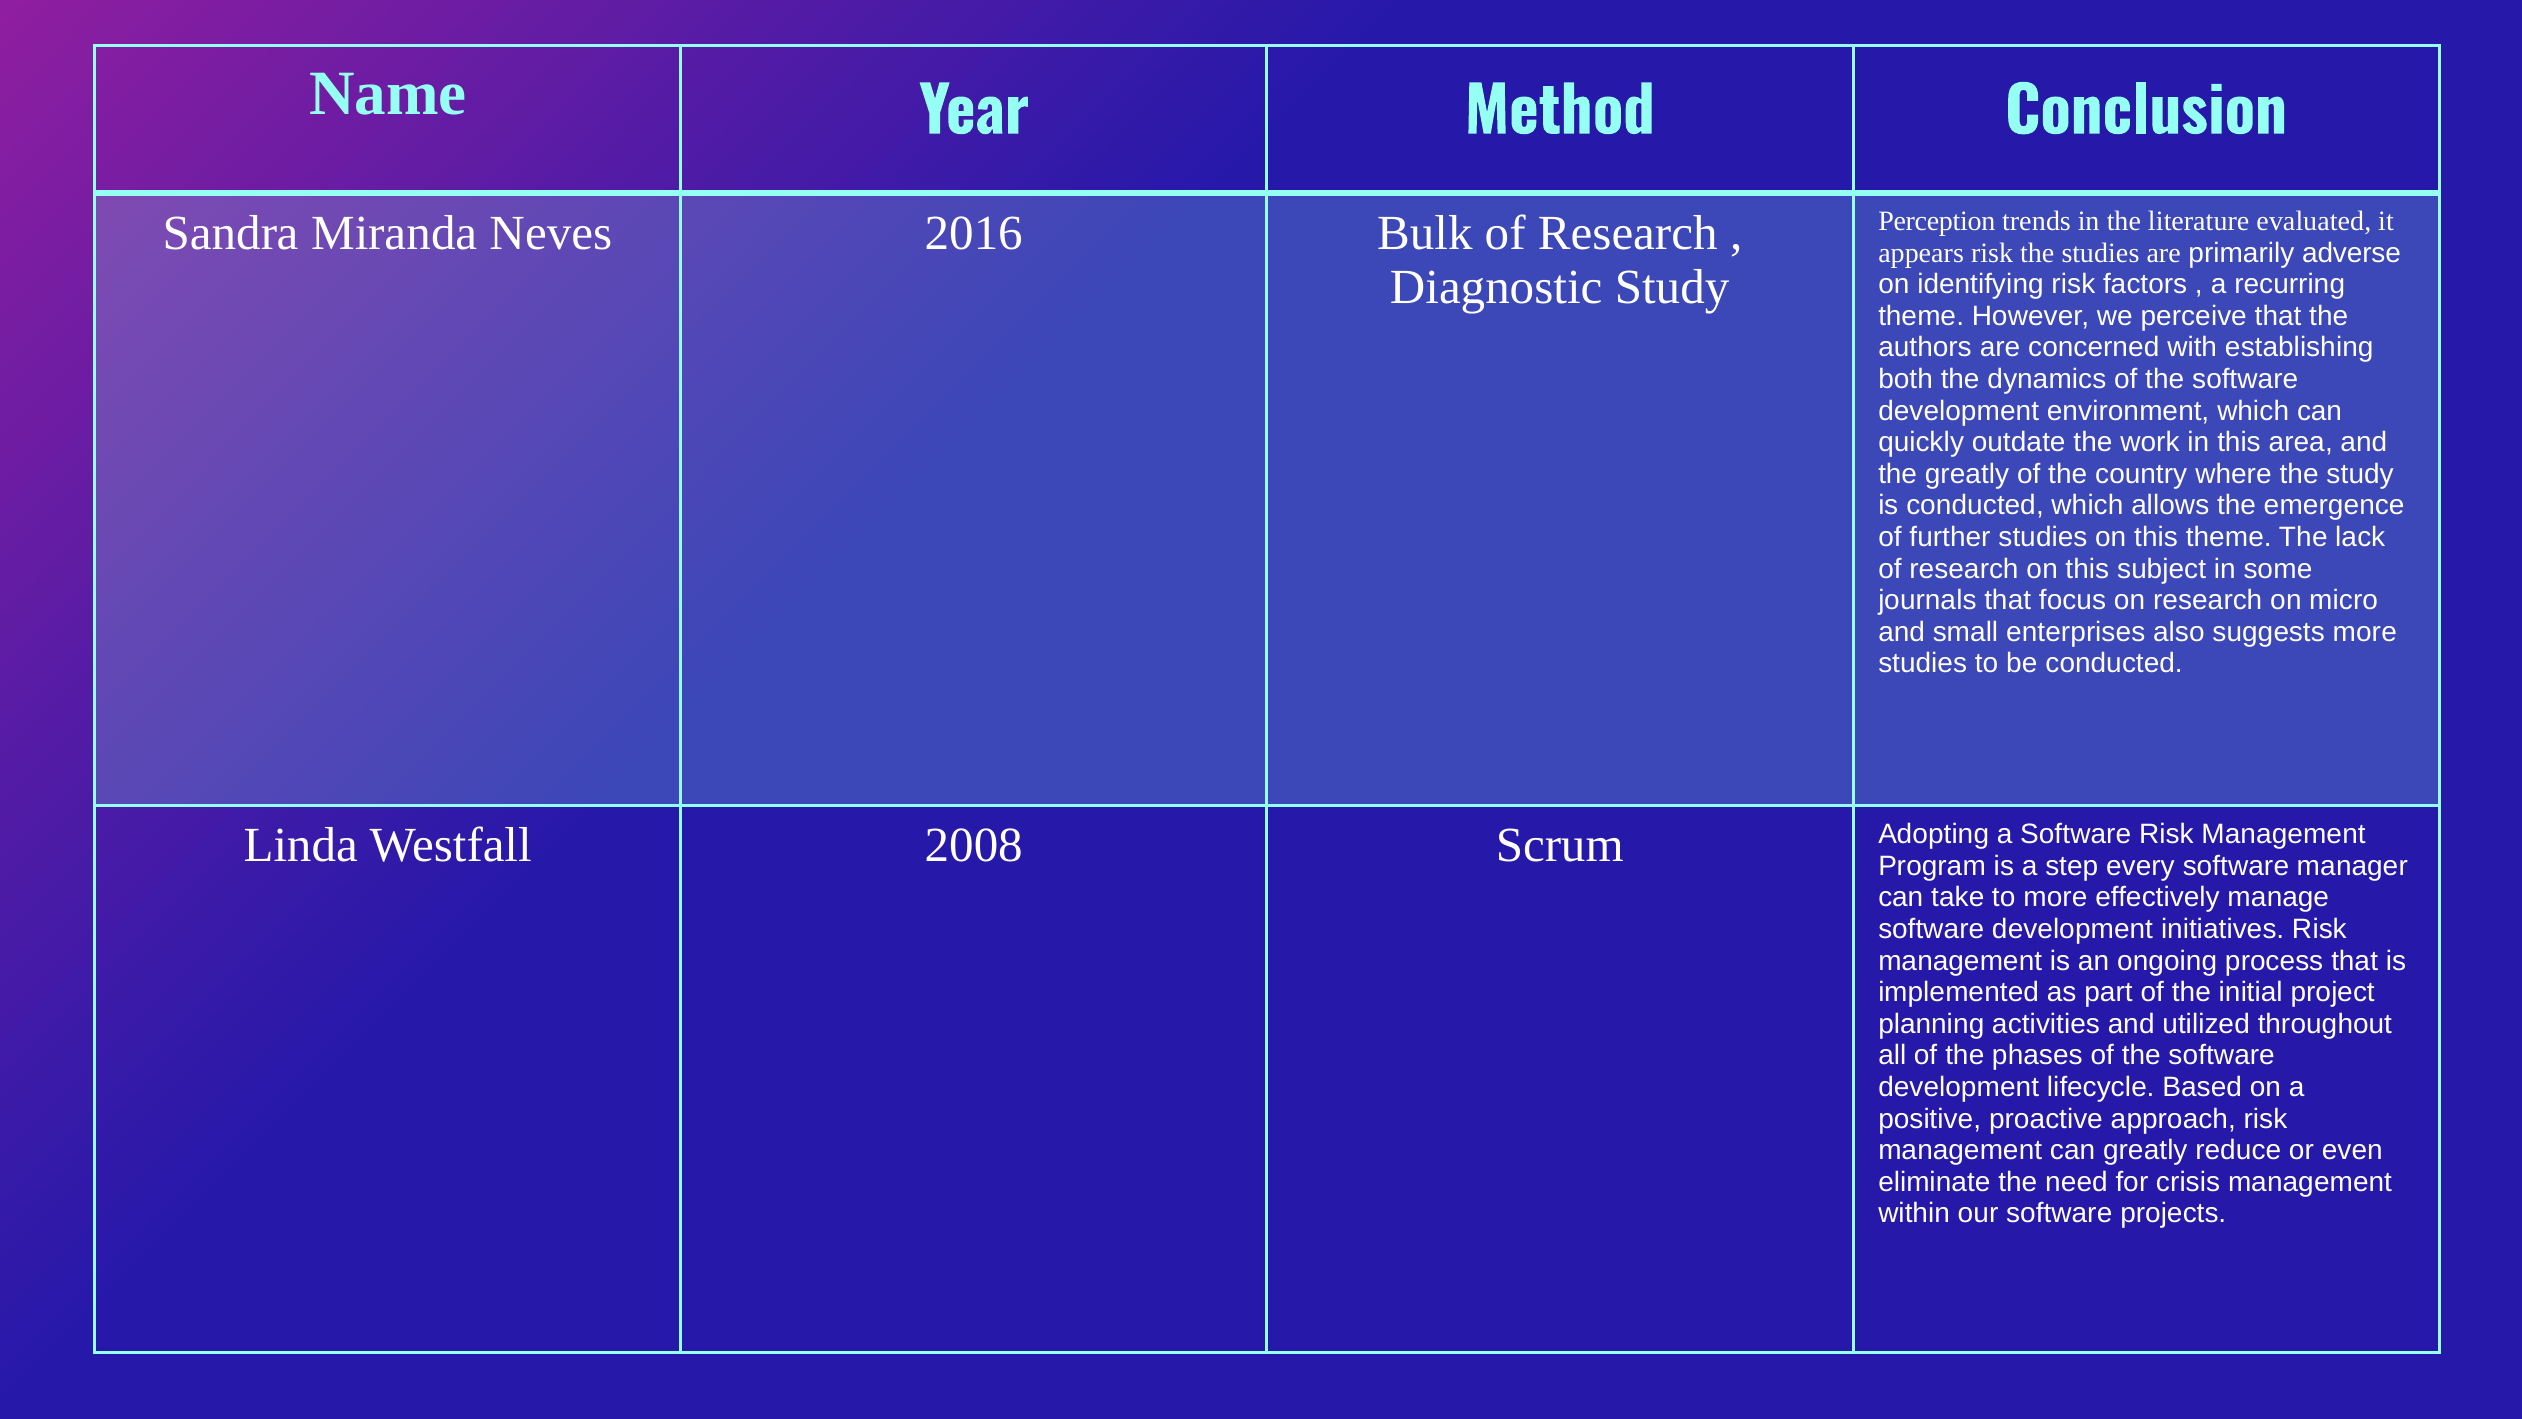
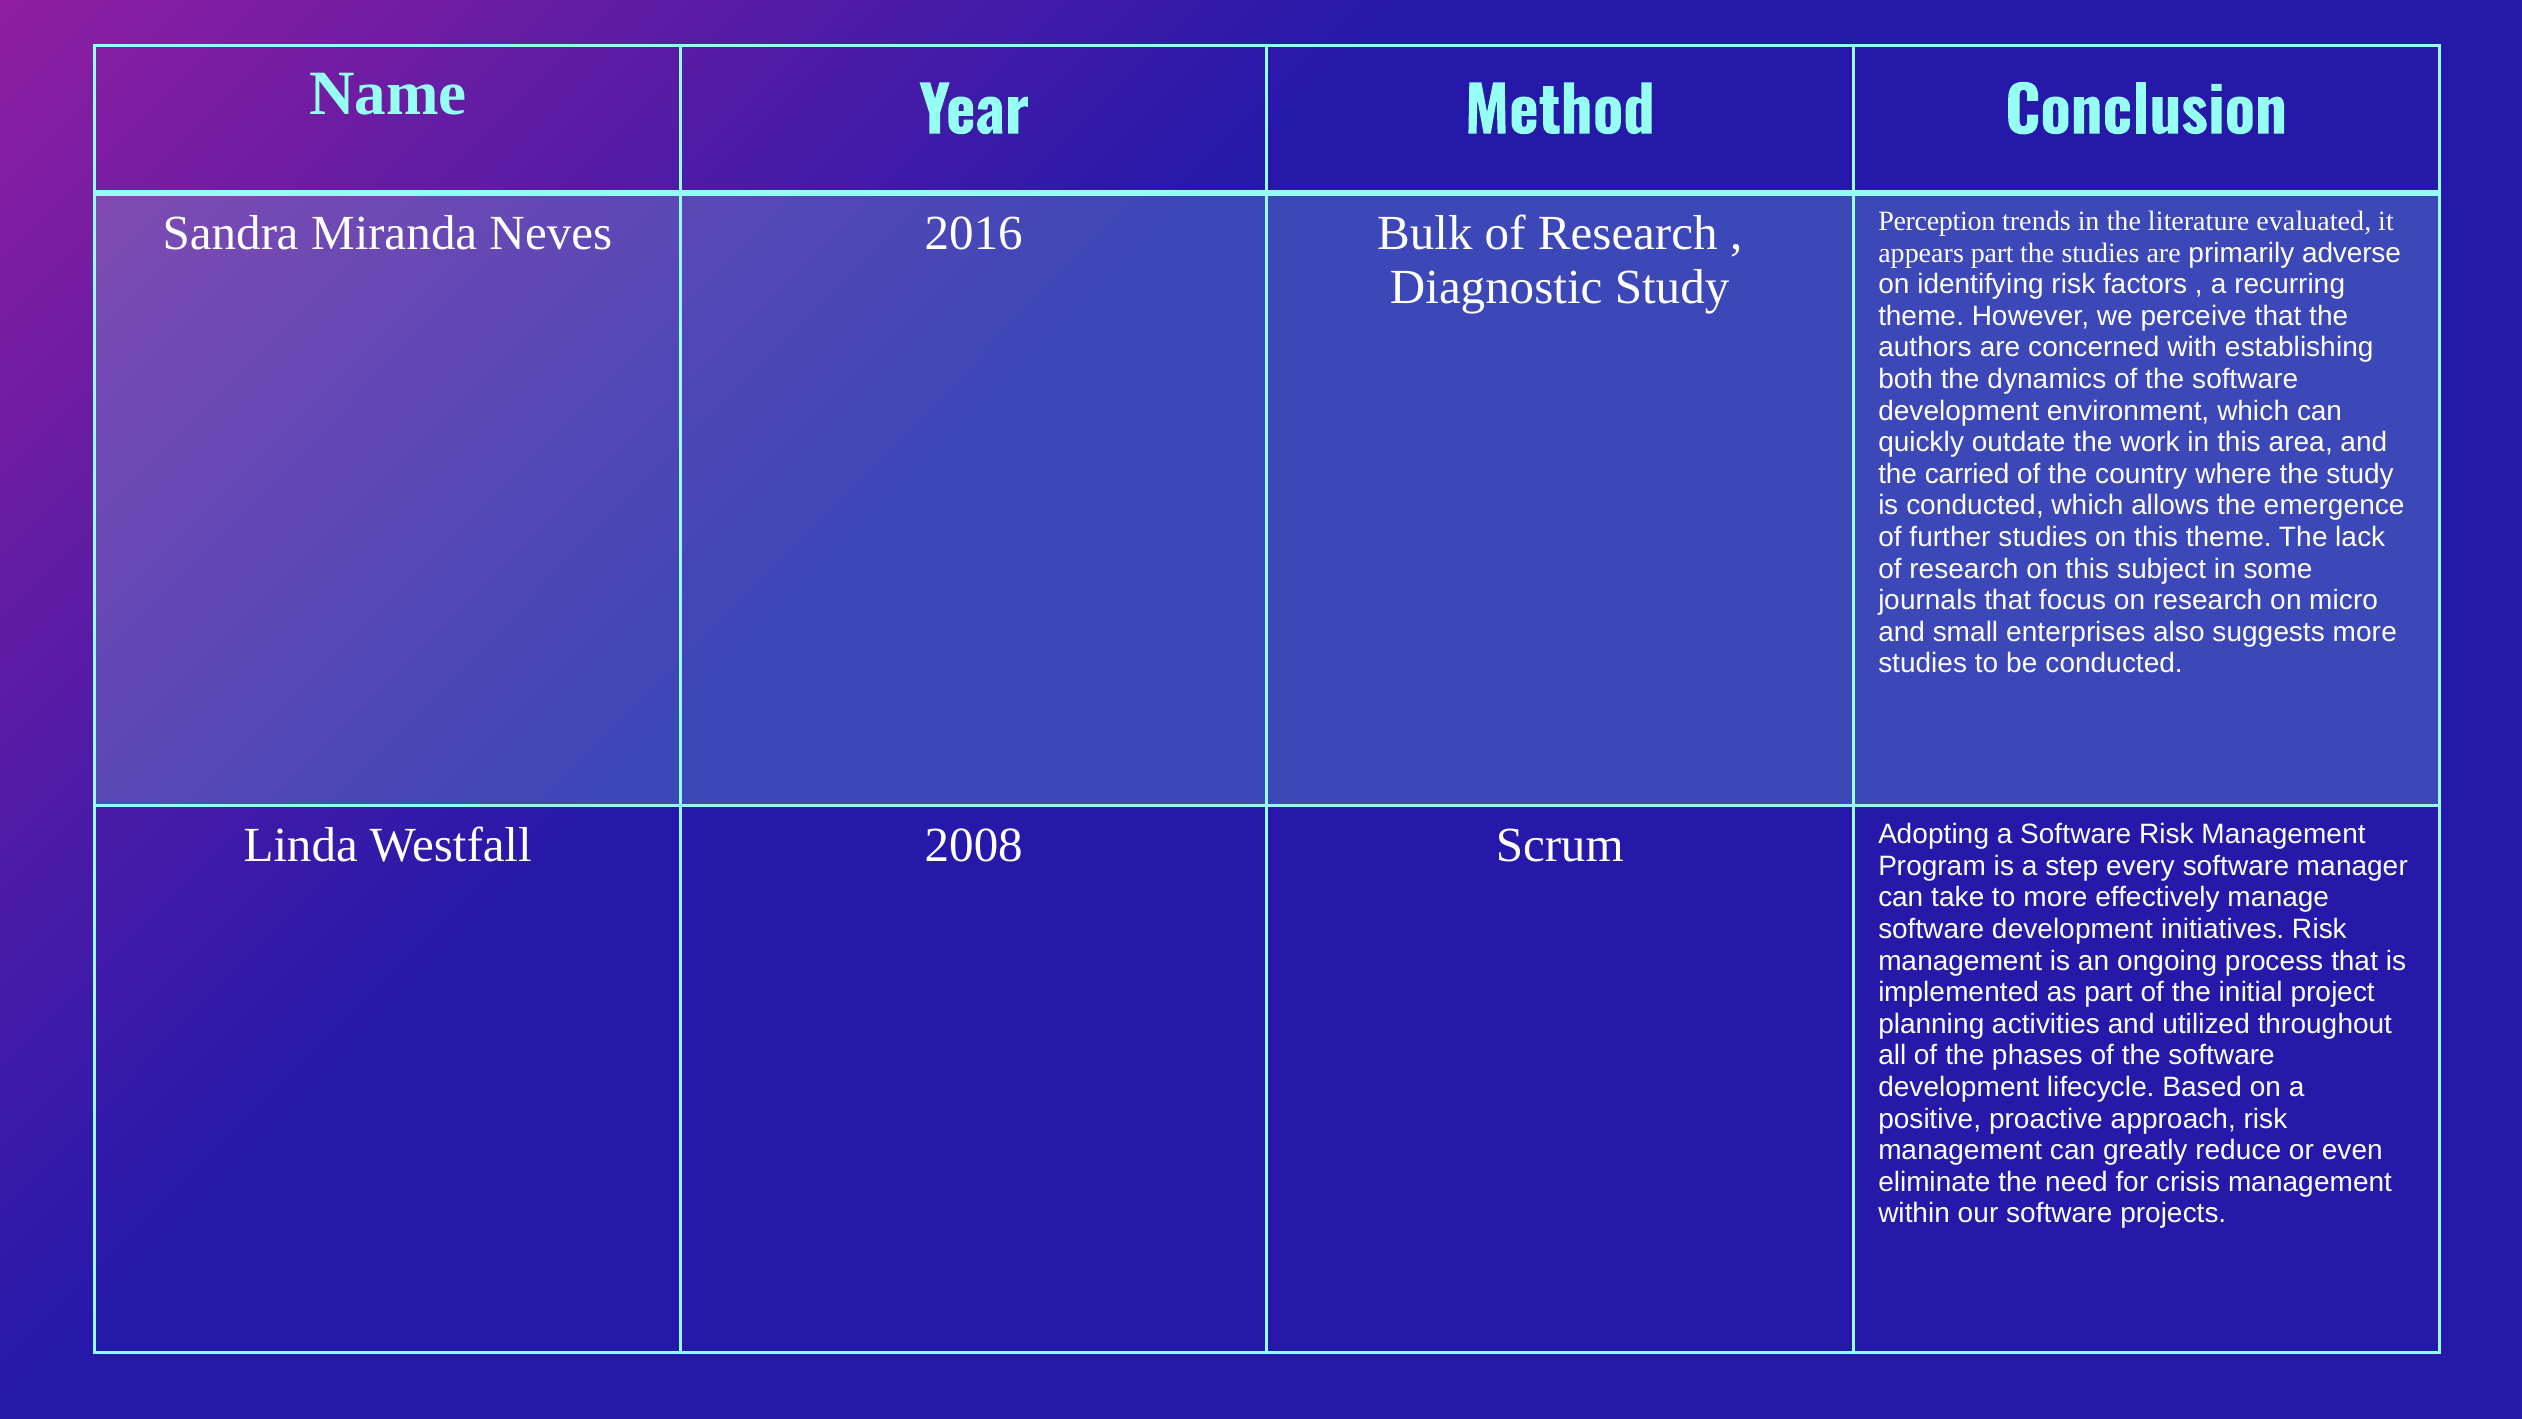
appears risk: risk -> part (1992, 253)
the greatly: greatly -> carried (1967, 474)
